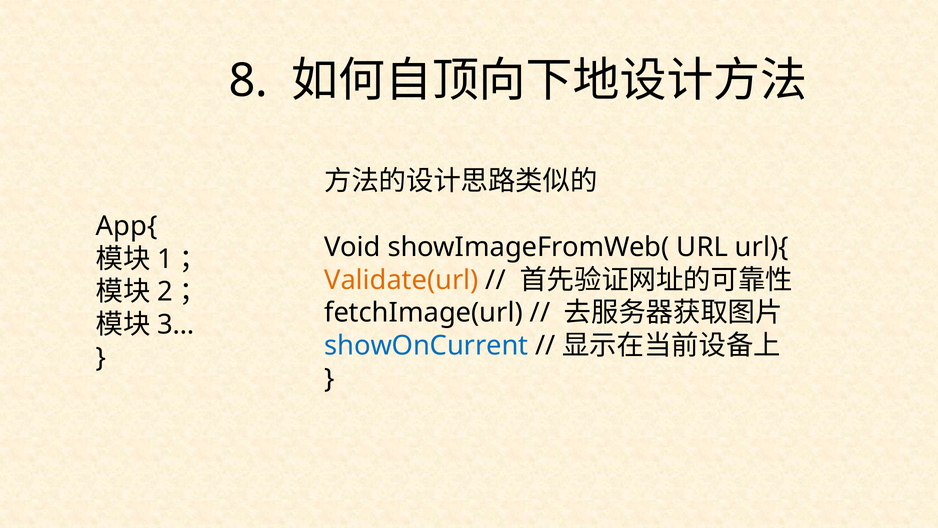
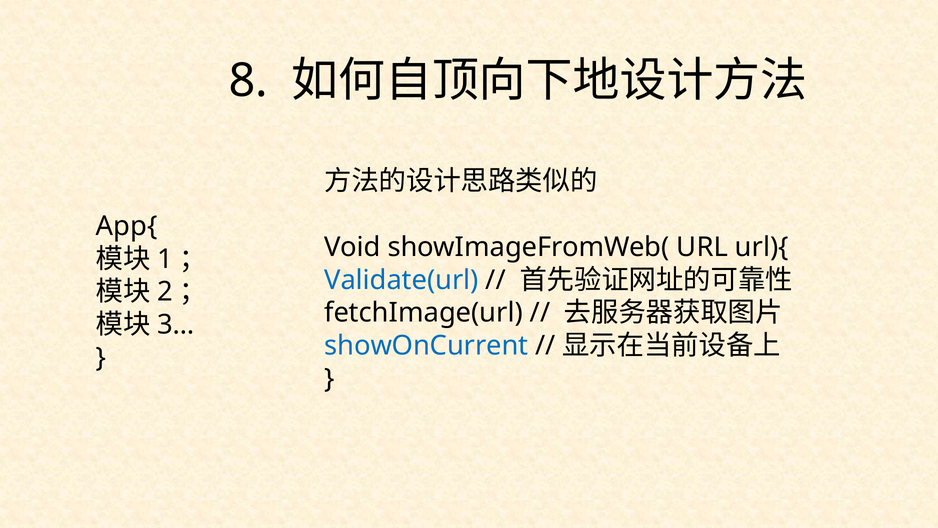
Validate(url colour: orange -> blue (401, 280)
